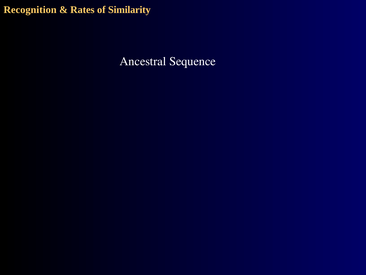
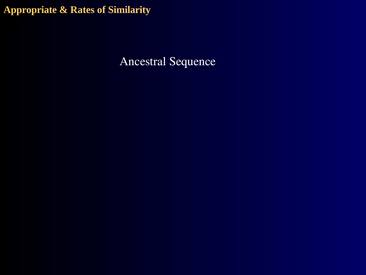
Recognition: Recognition -> Appropriate (30, 10)
